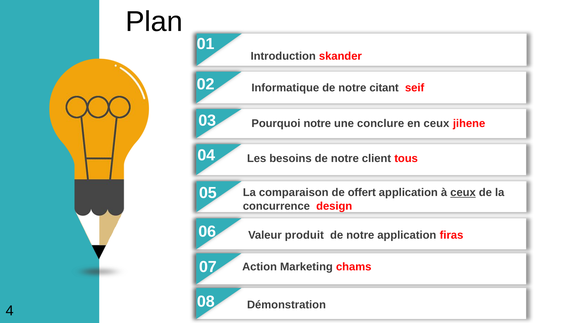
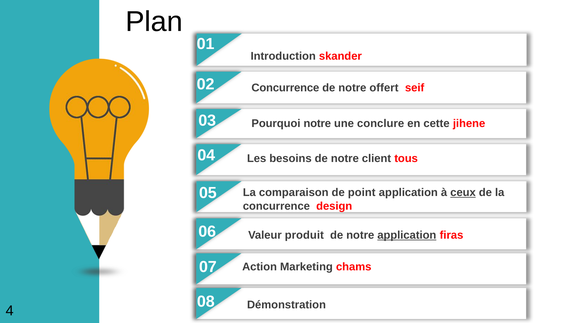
Informatique: Informatique -> Concurrence (285, 88)
citant: citant -> offert (384, 88)
en ceux: ceux -> cette (437, 123)
offert: offert -> point (362, 193)
application underline: none -> present (407, 235)
